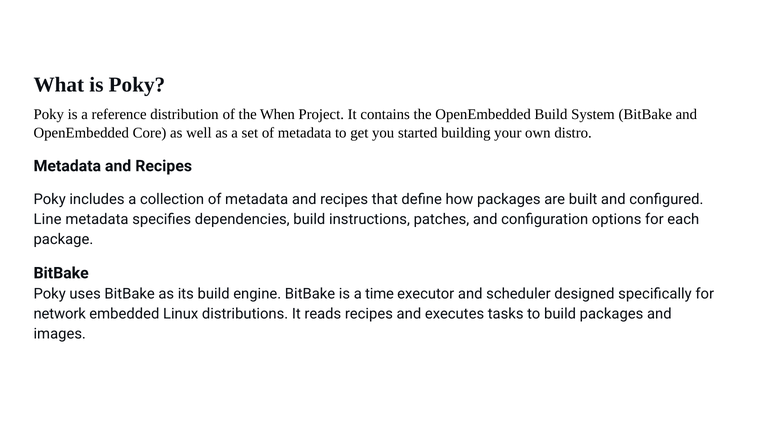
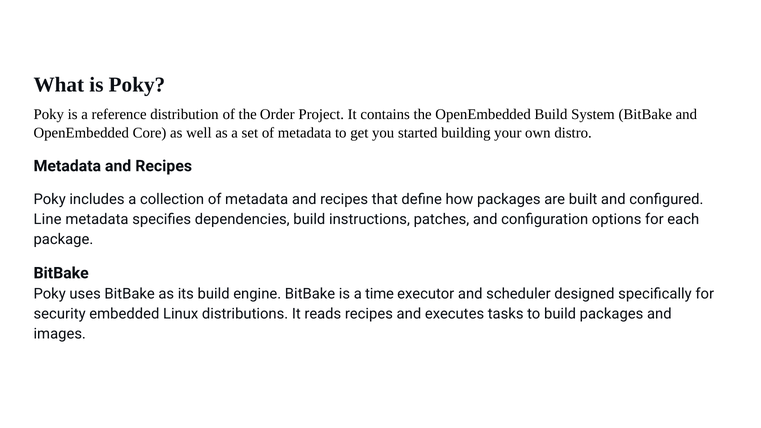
When: When -> Order (277, 114)
network: network -> security (60, 314)
